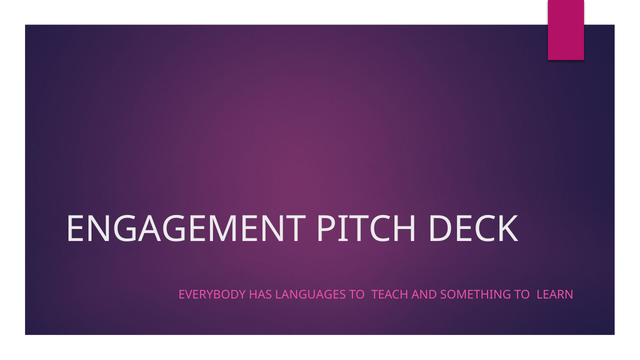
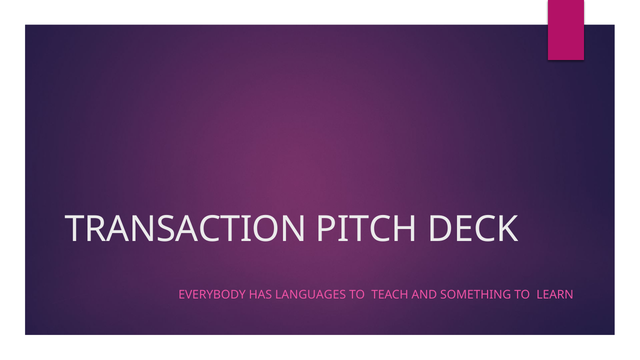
ENGAGEMENT: ENGAGEMENT -> TRANSACTION (186, 229)
